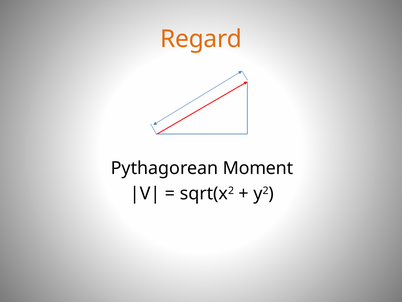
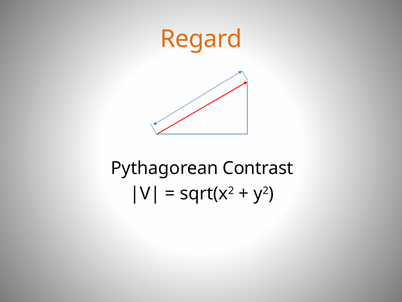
Moment: Moment -> Contrast (258, 168)
